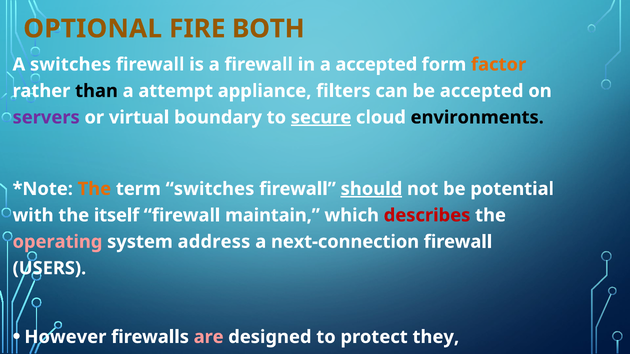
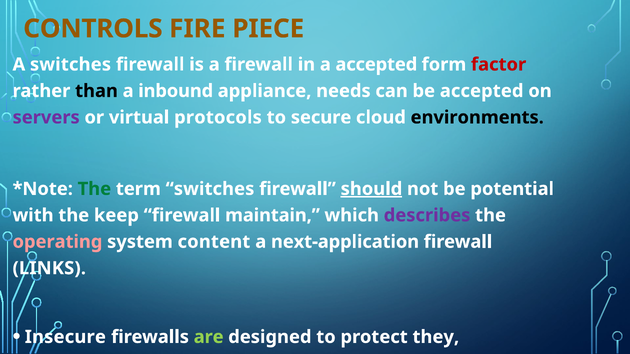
OPTIONAL: OPTIONAL -> CONTROLS (93, 29)
BOTH: BOTH -> PIECE (268, 29)
factor colour: orange -> red (499, 65)
attempt: attempt -> inbound (176, 91)
filters: filters -> needs (343, 91)
boundary: boundary -> protocols (218, 118)
secure underline: present -> none (321, 118)
The colour: orange -> green (94, 189)
itself: itself -> keep (116, 216)
describes colour: red -> purple (427, 216)
address: address -> content (214, 242)
next-connection: next-connection -> next-application (345, 242)
USERS: USERS -> LINKS (49, 268)
However: However -> Insecure (65, 337)
are colour: pink -> light green (209, 337)
